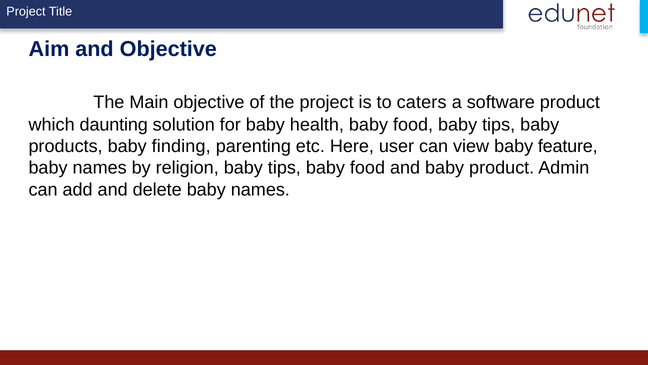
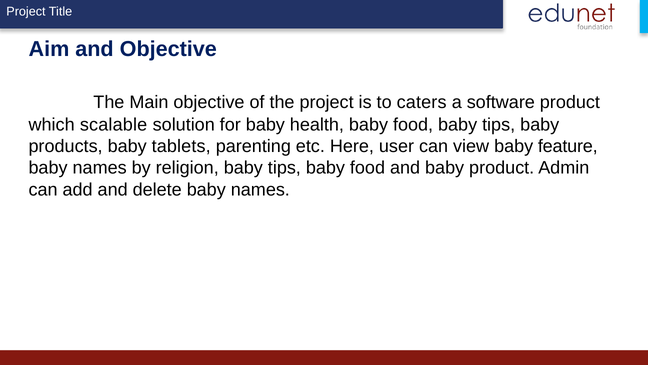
daunting: daunting -> scalable (114, 125)
finding: finding -> tablets (181, 146)
